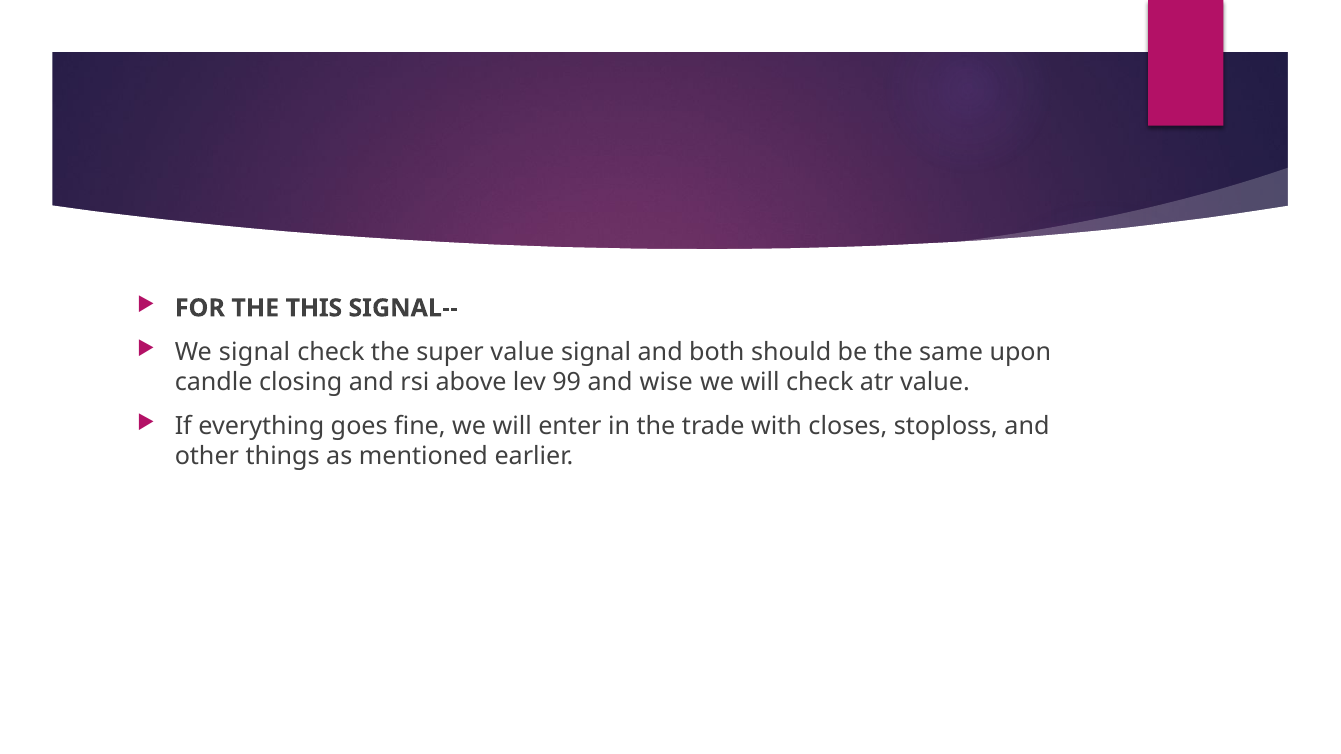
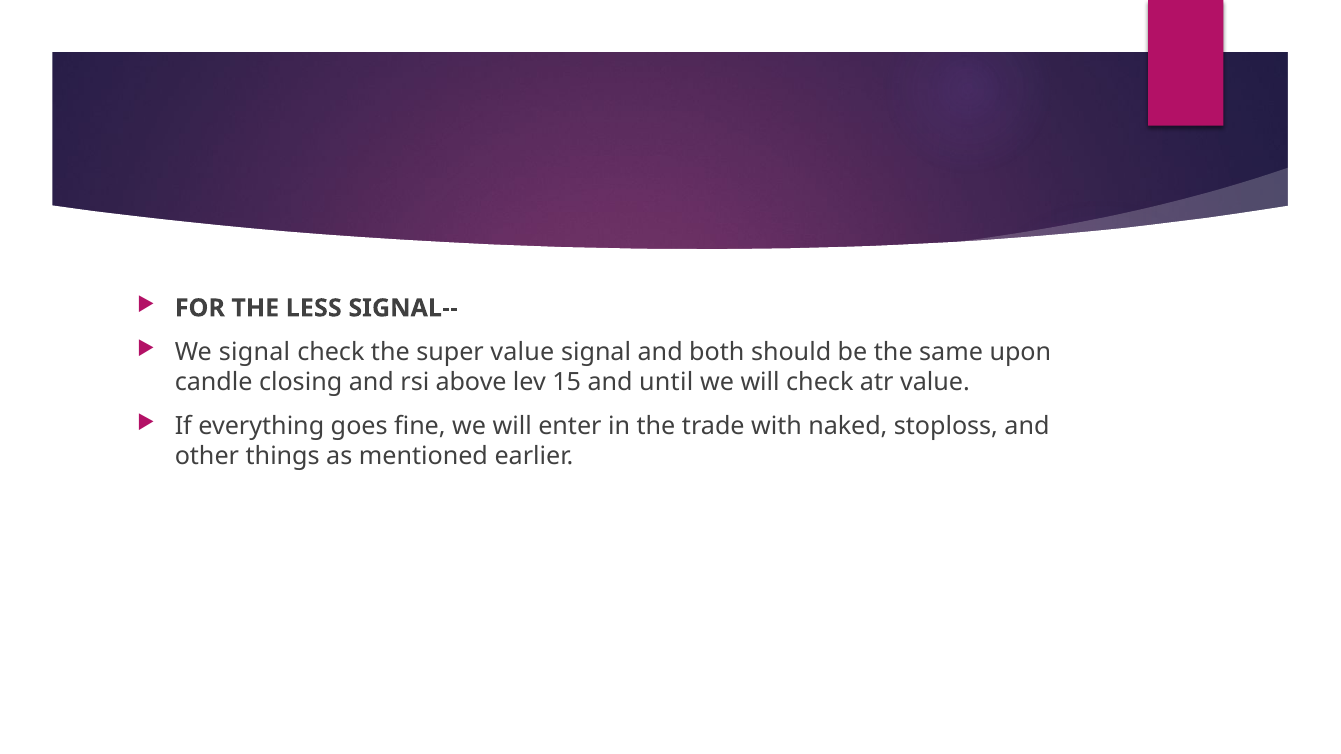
THIS: THIS -> LESS (314, 308)
99: 99 -> 15 (567, 383)
wise: wise -> until (666, 383)
closes: closes -> naked (848, 427)
